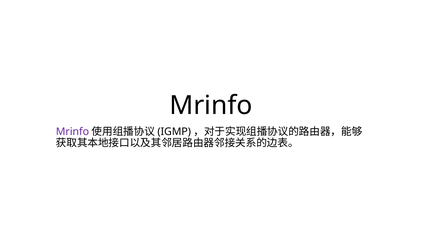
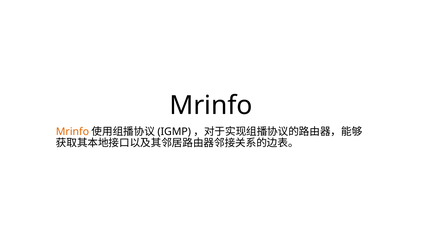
Mrinfo colour: purple -> orange (72, 132)
